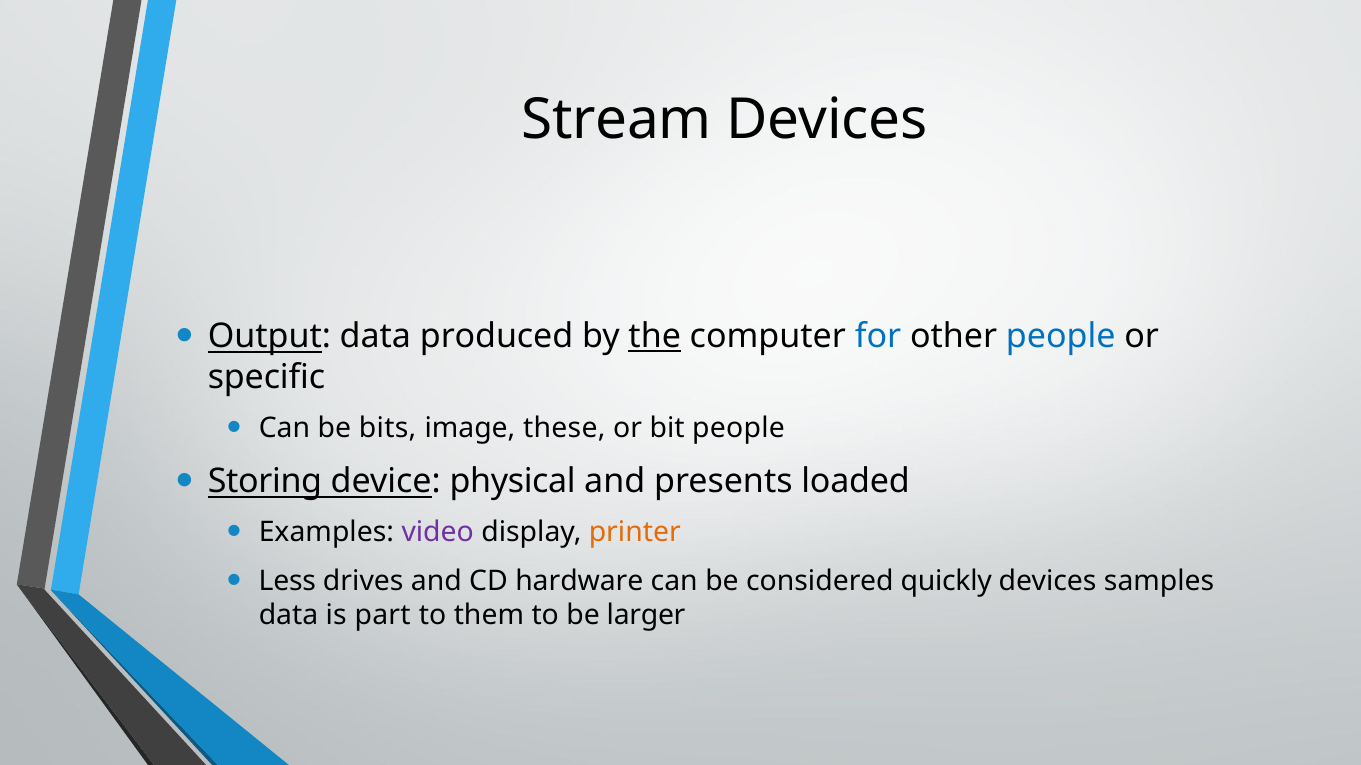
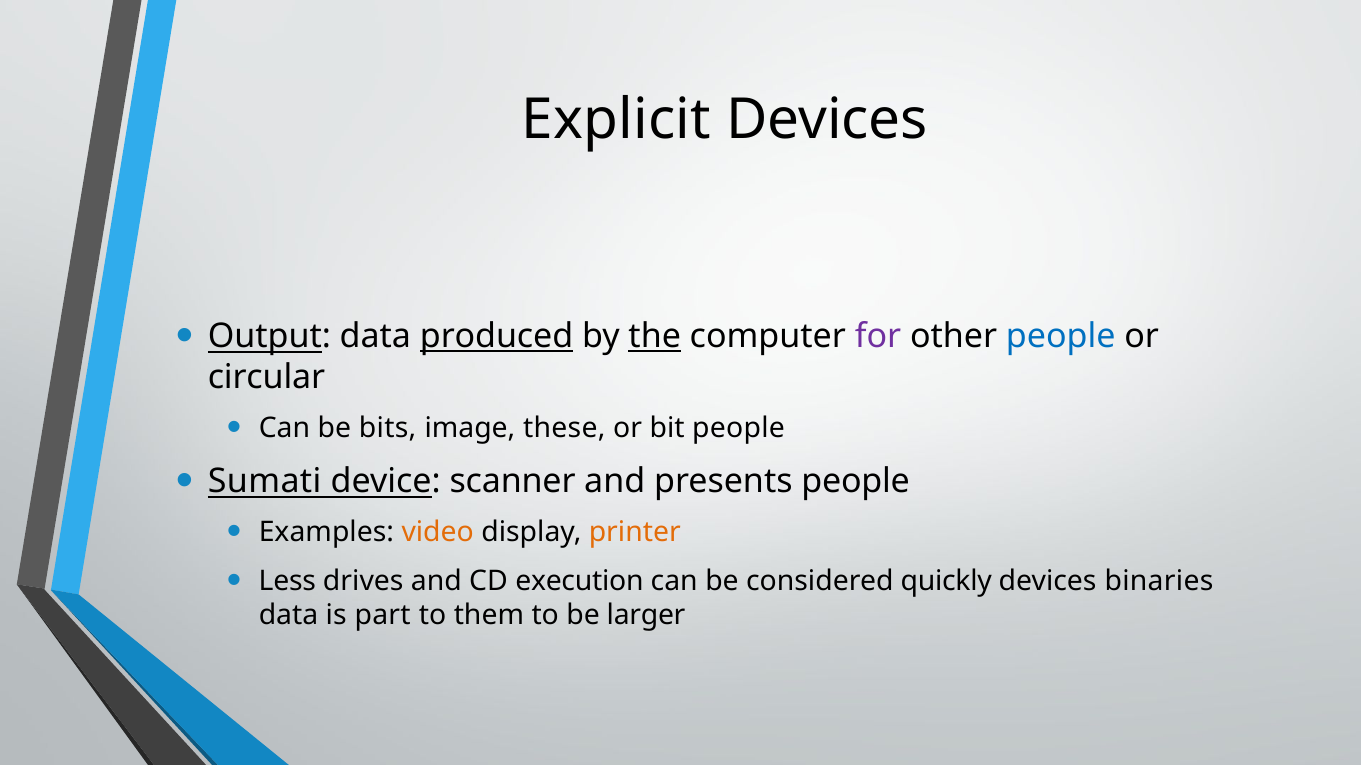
Stream: Stream -> Explicit (616, 120)
produced underline: none -> present (497, 337)
for colour: blue -> purple (878, 337)
specific: specific -> circular (266, 377)
Storing: Storing -> Sumati (265, 482)
physical: physical -> scanner (513, 482)
presents loaded: loaded -> people (856, 482)
video colour: purple -> orange (438, 533)
hardware: hardware -> execution (579, 581)
samples: samples -> binaries (1159, 581)
